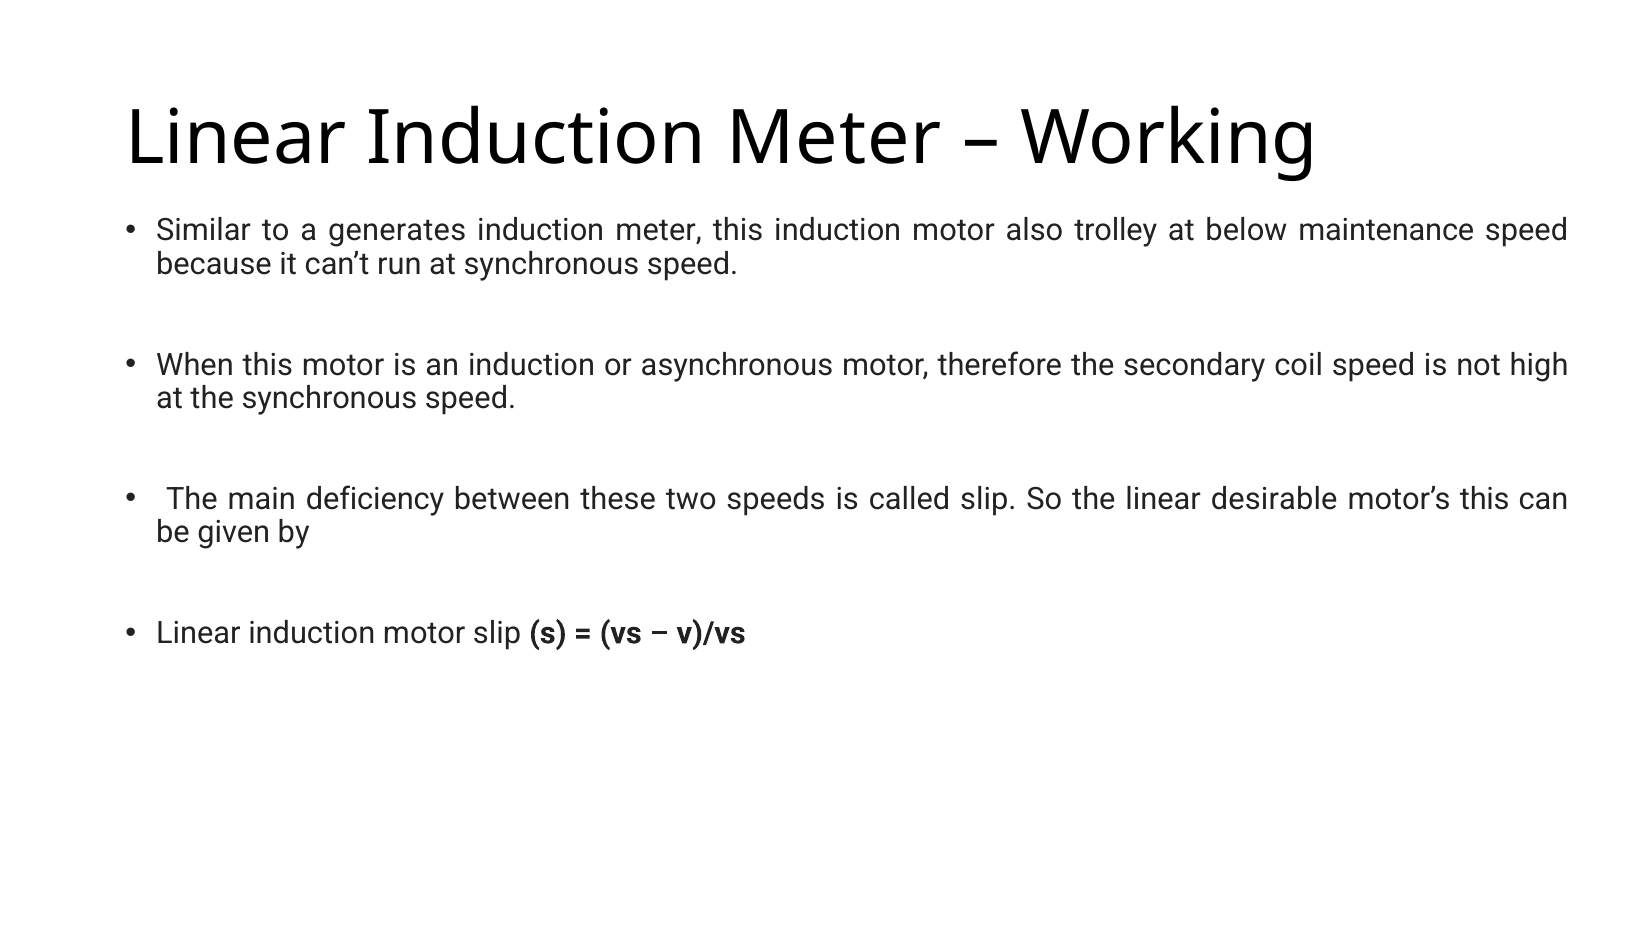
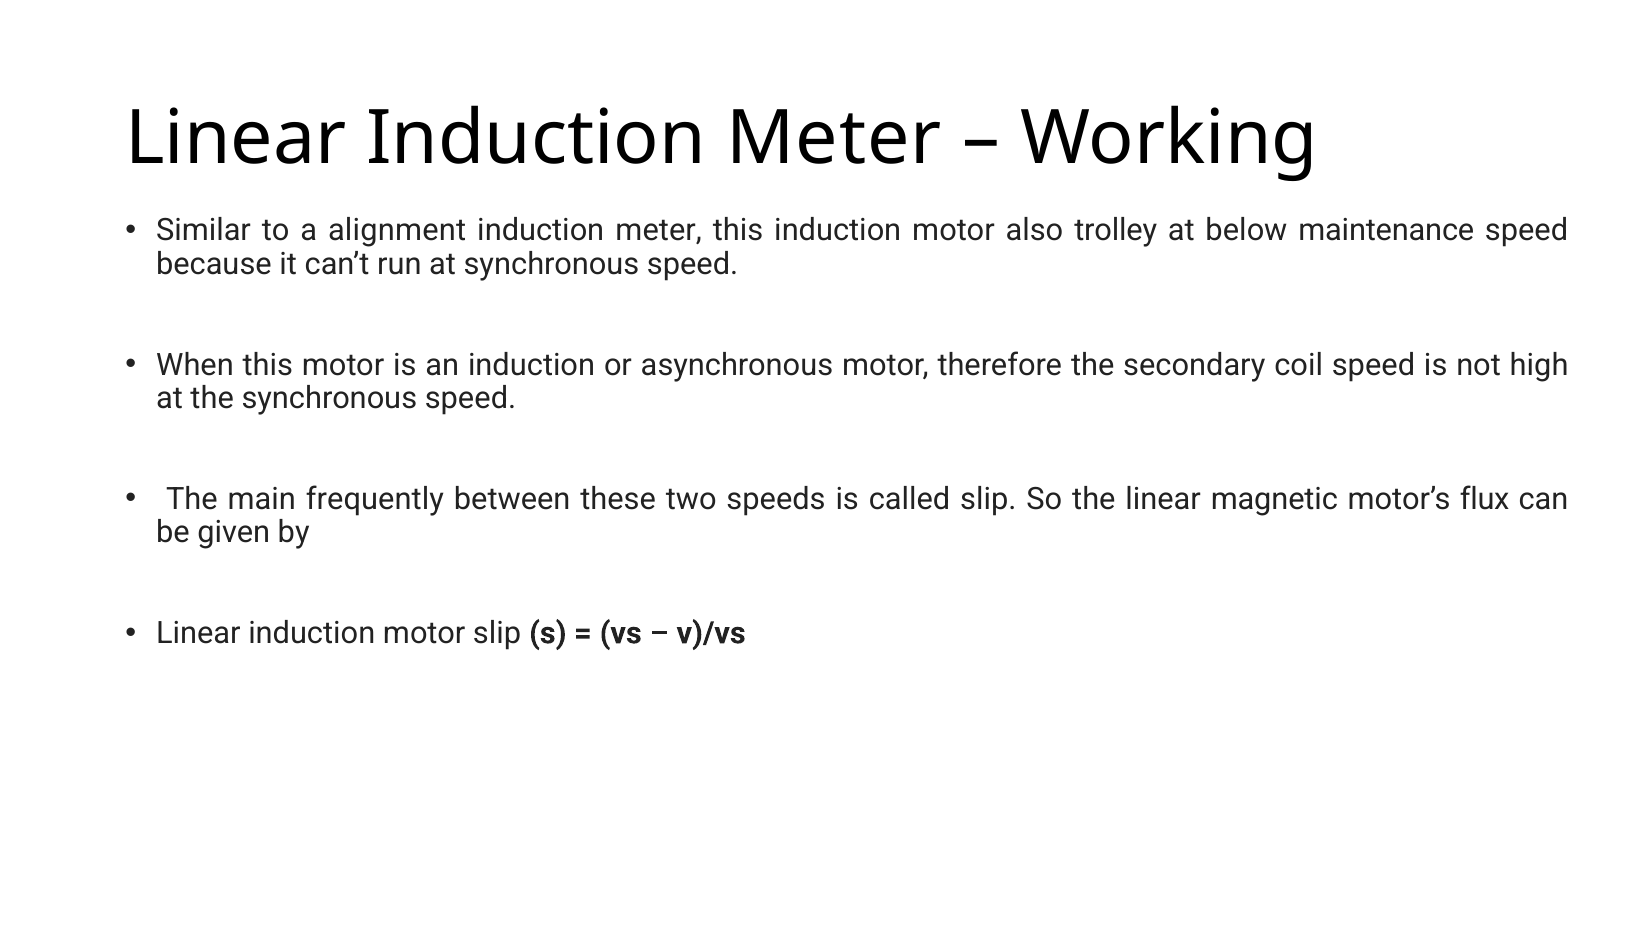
generates: generates -> alignment (397, 231)
deficiency: deficiency -> frequently (375, 499)
desirable: desirable -> magnetic (1274, 499)
motor’s this: this -> flux (1485, 499)
